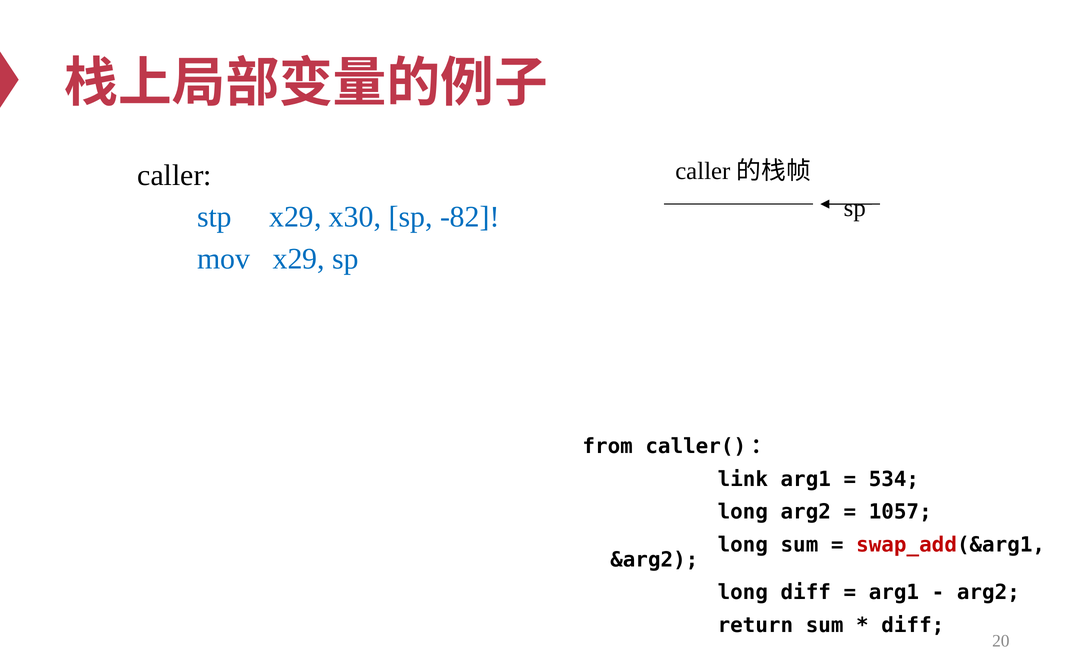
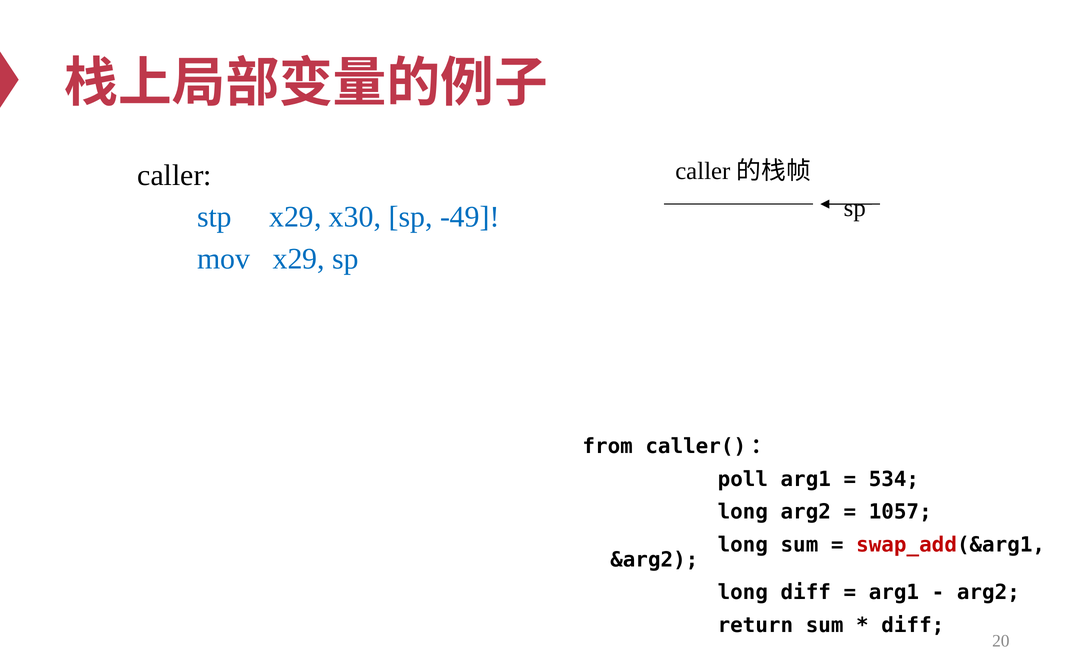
-82: -82 -> -49 (470, 217)
link: link -> poll (743, 479)
